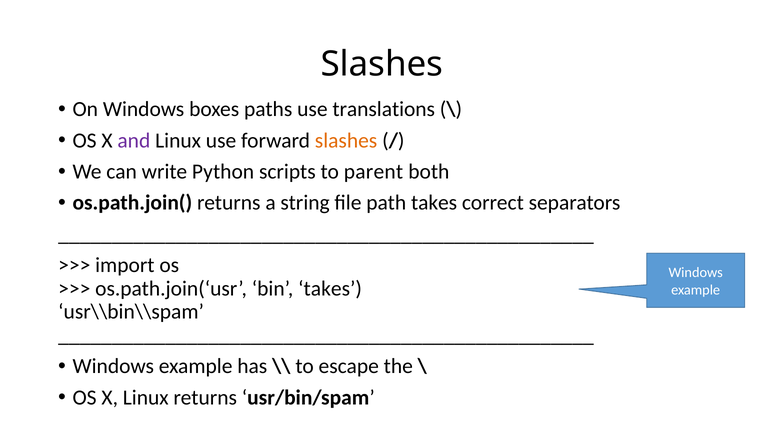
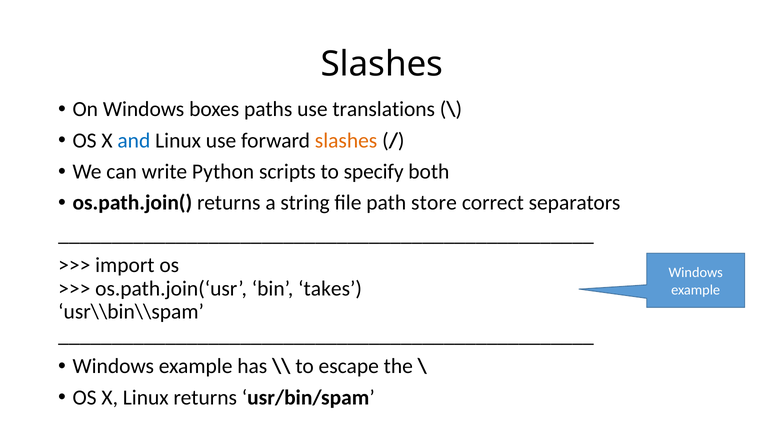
and colour: purple -> blue (134, 140)
parent: parent -> specify (374, 172)
path takes: takes -> store (434, 203)
